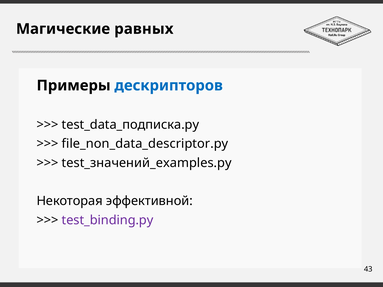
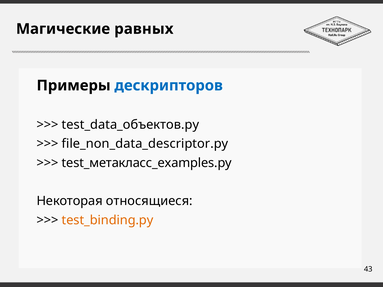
test_data_подписка.py: test_data_подписка.py -> test_data_объектов.py (130, 125)
test_значений_examples.py: test_значений_examples.py -> test_метакласс_examples.py (147, 163)
эффективной: эффективной -> относящиеся (149, 201)
test_binding.py colour: purple -> orange (108, 220)
